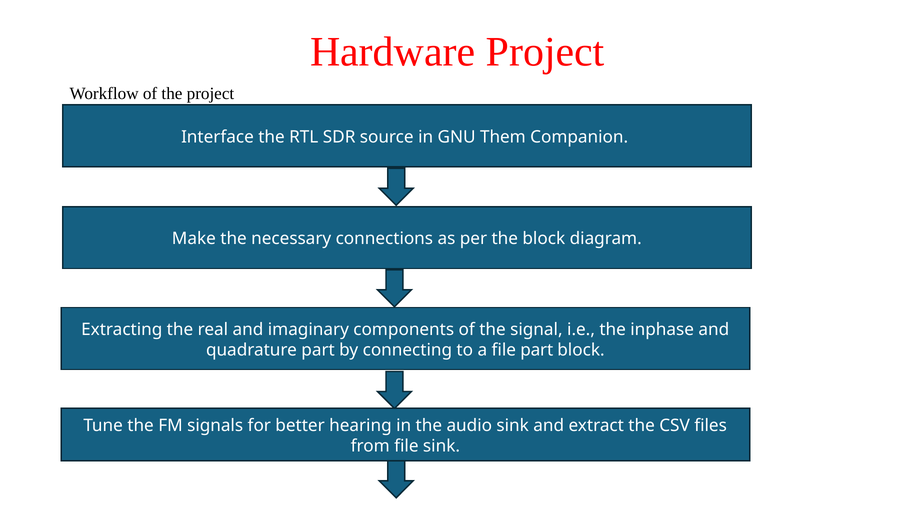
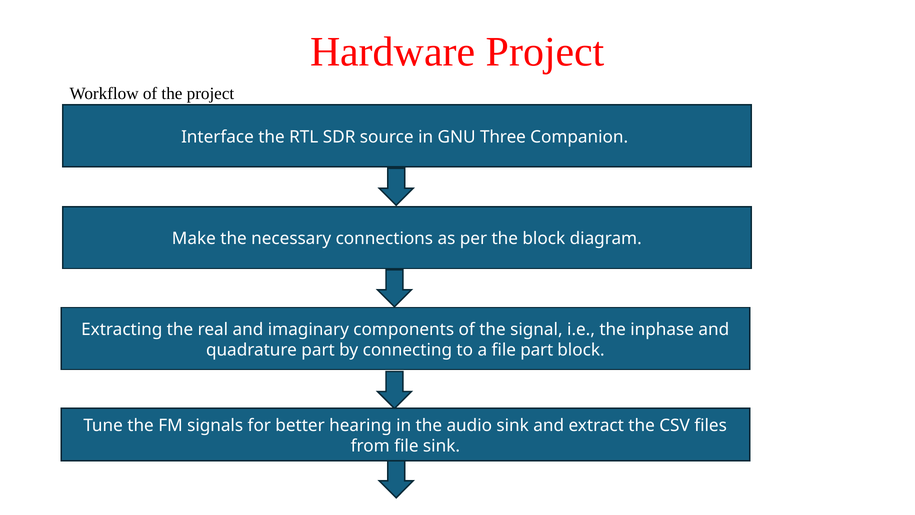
Them: Them -> Three (503, 137)
